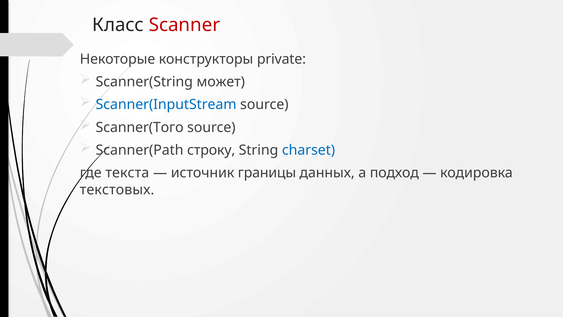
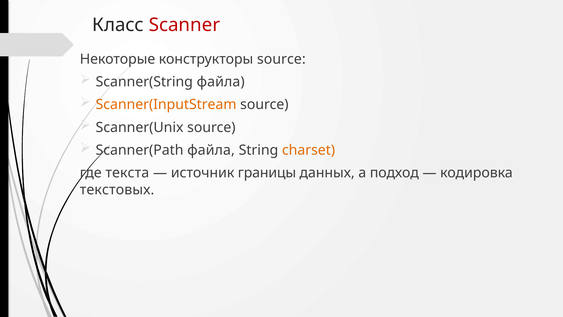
конструкторы private: private -> source (281, 59)
Scanner(String может: может -> файла (221, 82)
Scanner(InputStream colour: blue -> orange (166, 104)
Scanner(Того: Scanner(Того -> Scanner(Unix (140, 127)
Scanner(Path строку: строку -> файла (211, 150)
charset colour: blue -> orange (309, 150)
